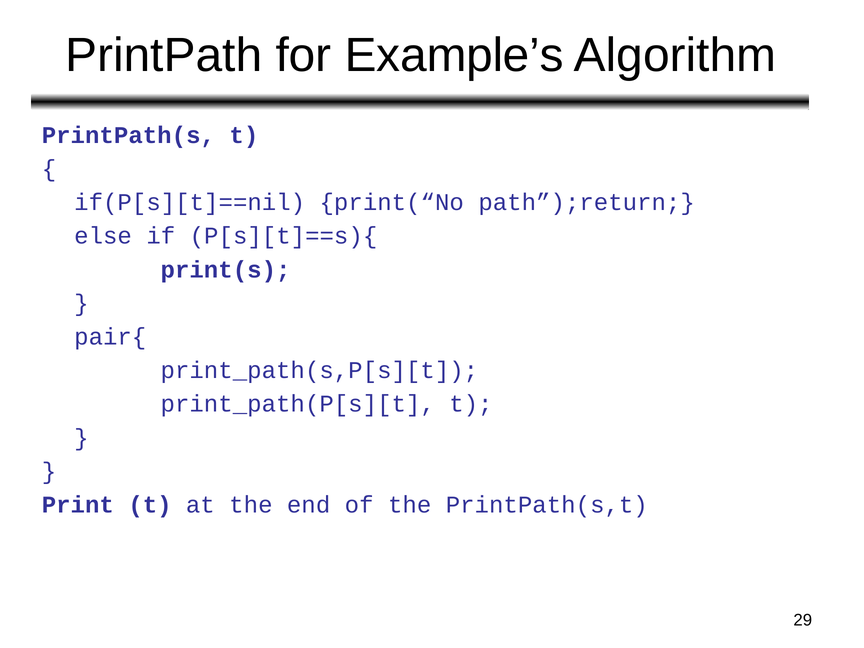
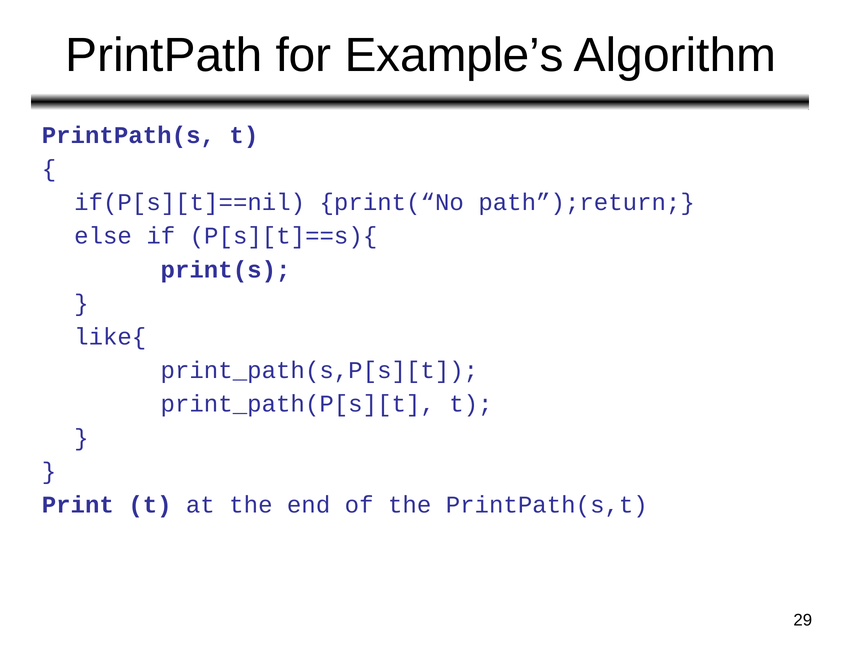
pair{: pair{ -> like{ (110, 337)
